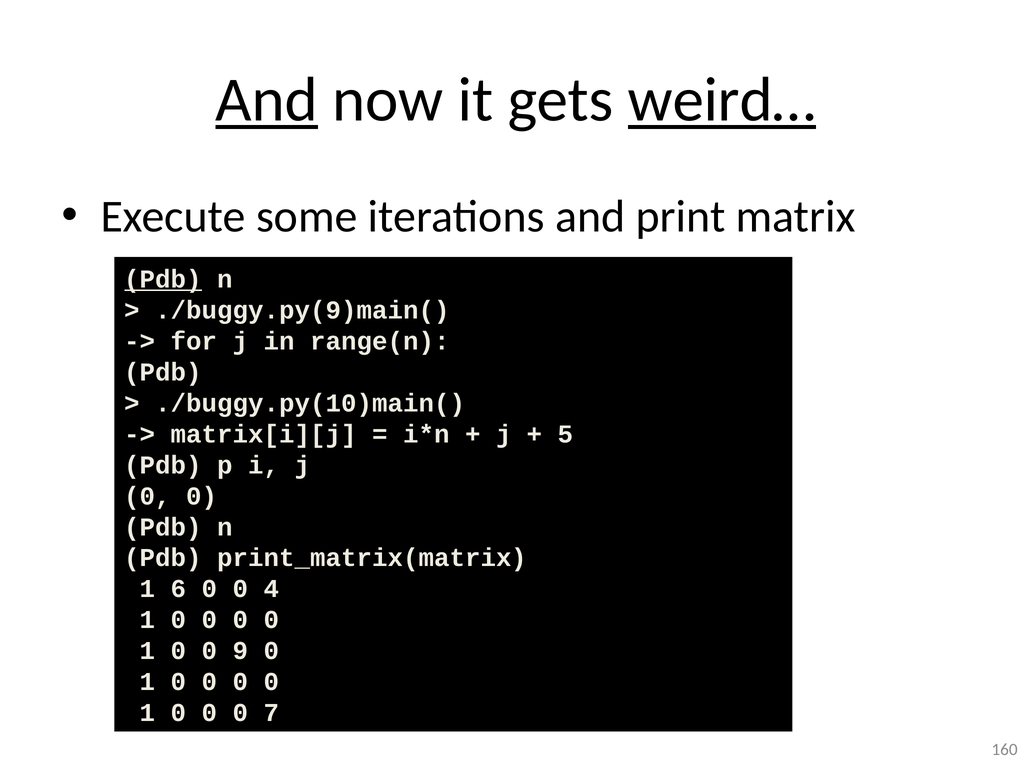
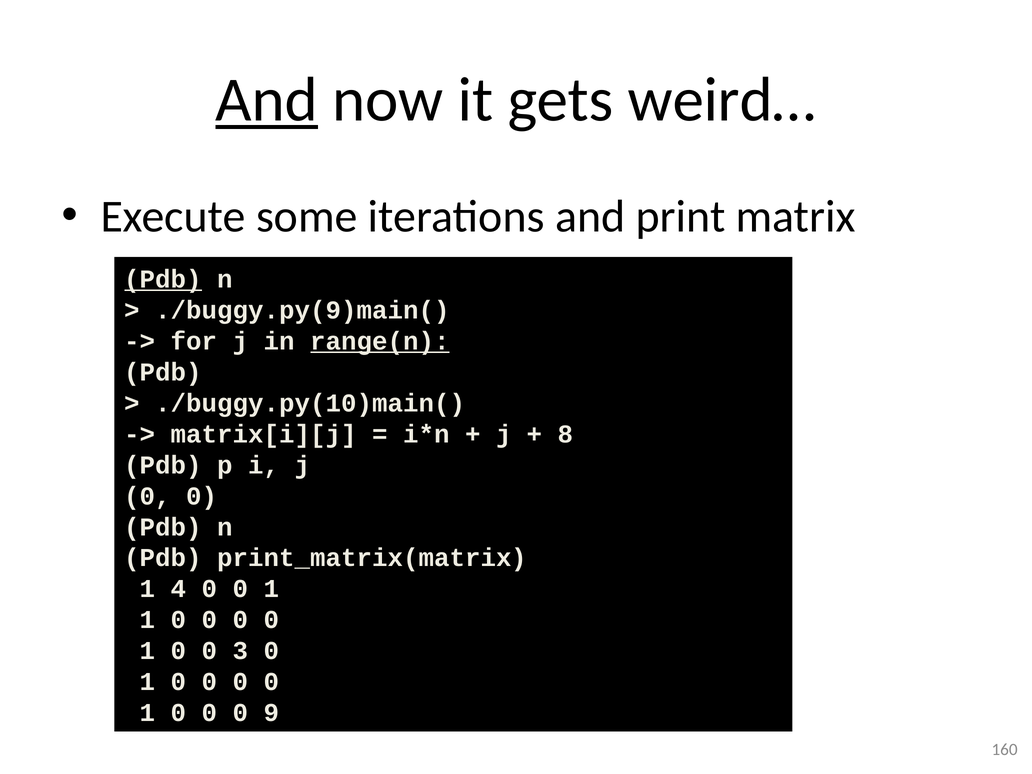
weird… underline: present -> none (722, 100)
range(n underline: none -> present (380, 341)
5: 5 -> 8 (566, 434)
6: 6 -> 4 (179, 589)
4: 4 -> 1 (272, 589)
9: 9 -> 3 (241, 651)
7: 7 -> 9 (272, 713)
